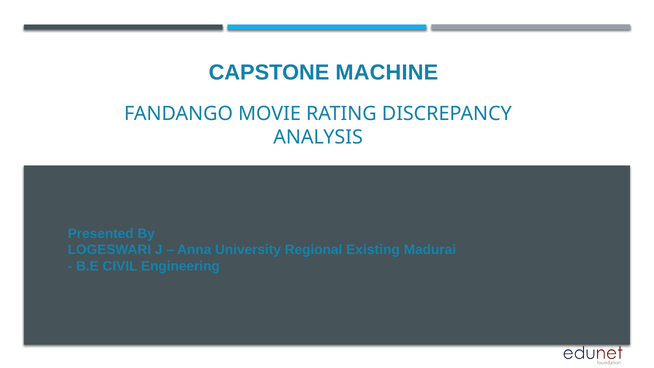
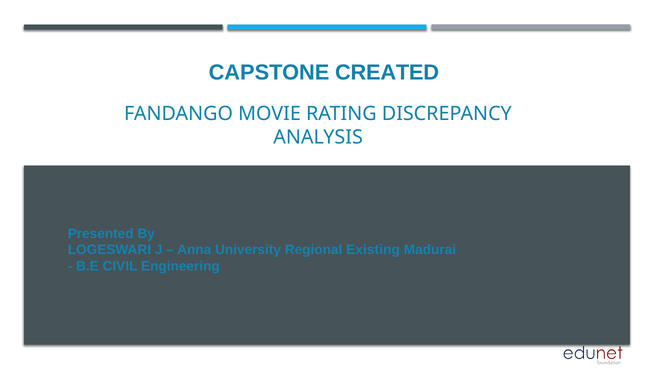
MACHINE: MACHINE -> CREATED (387, 73)
